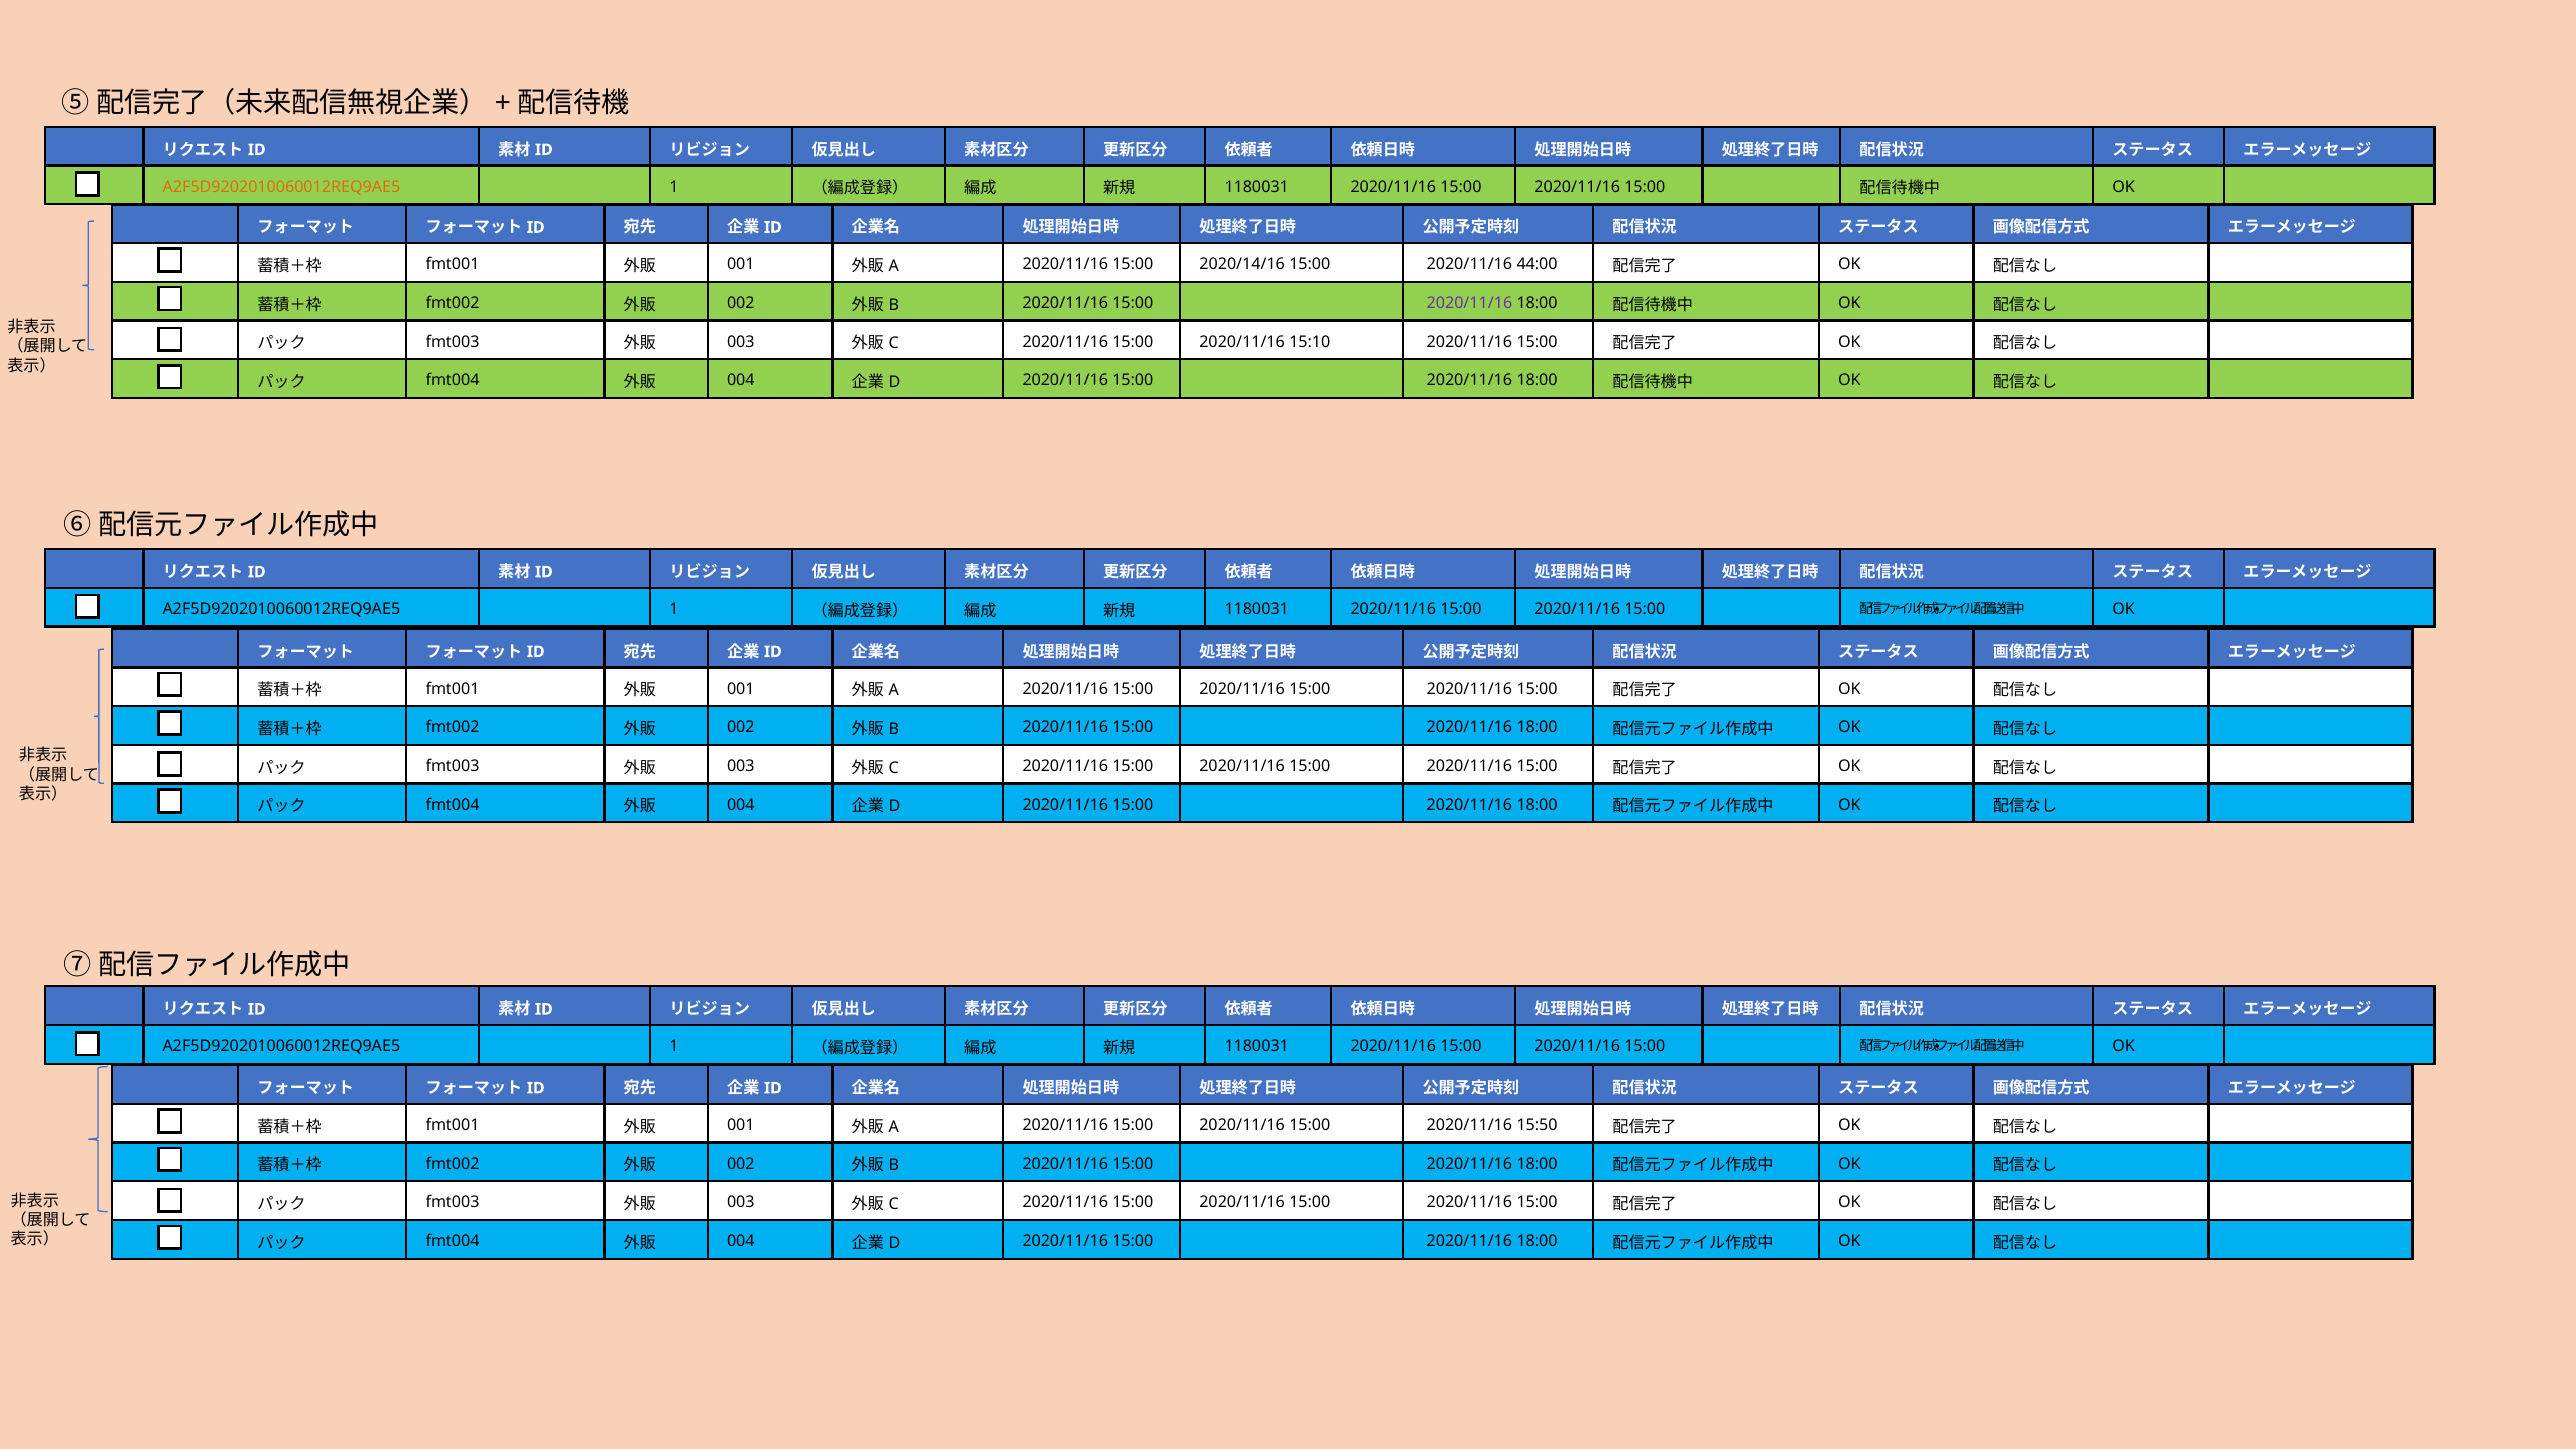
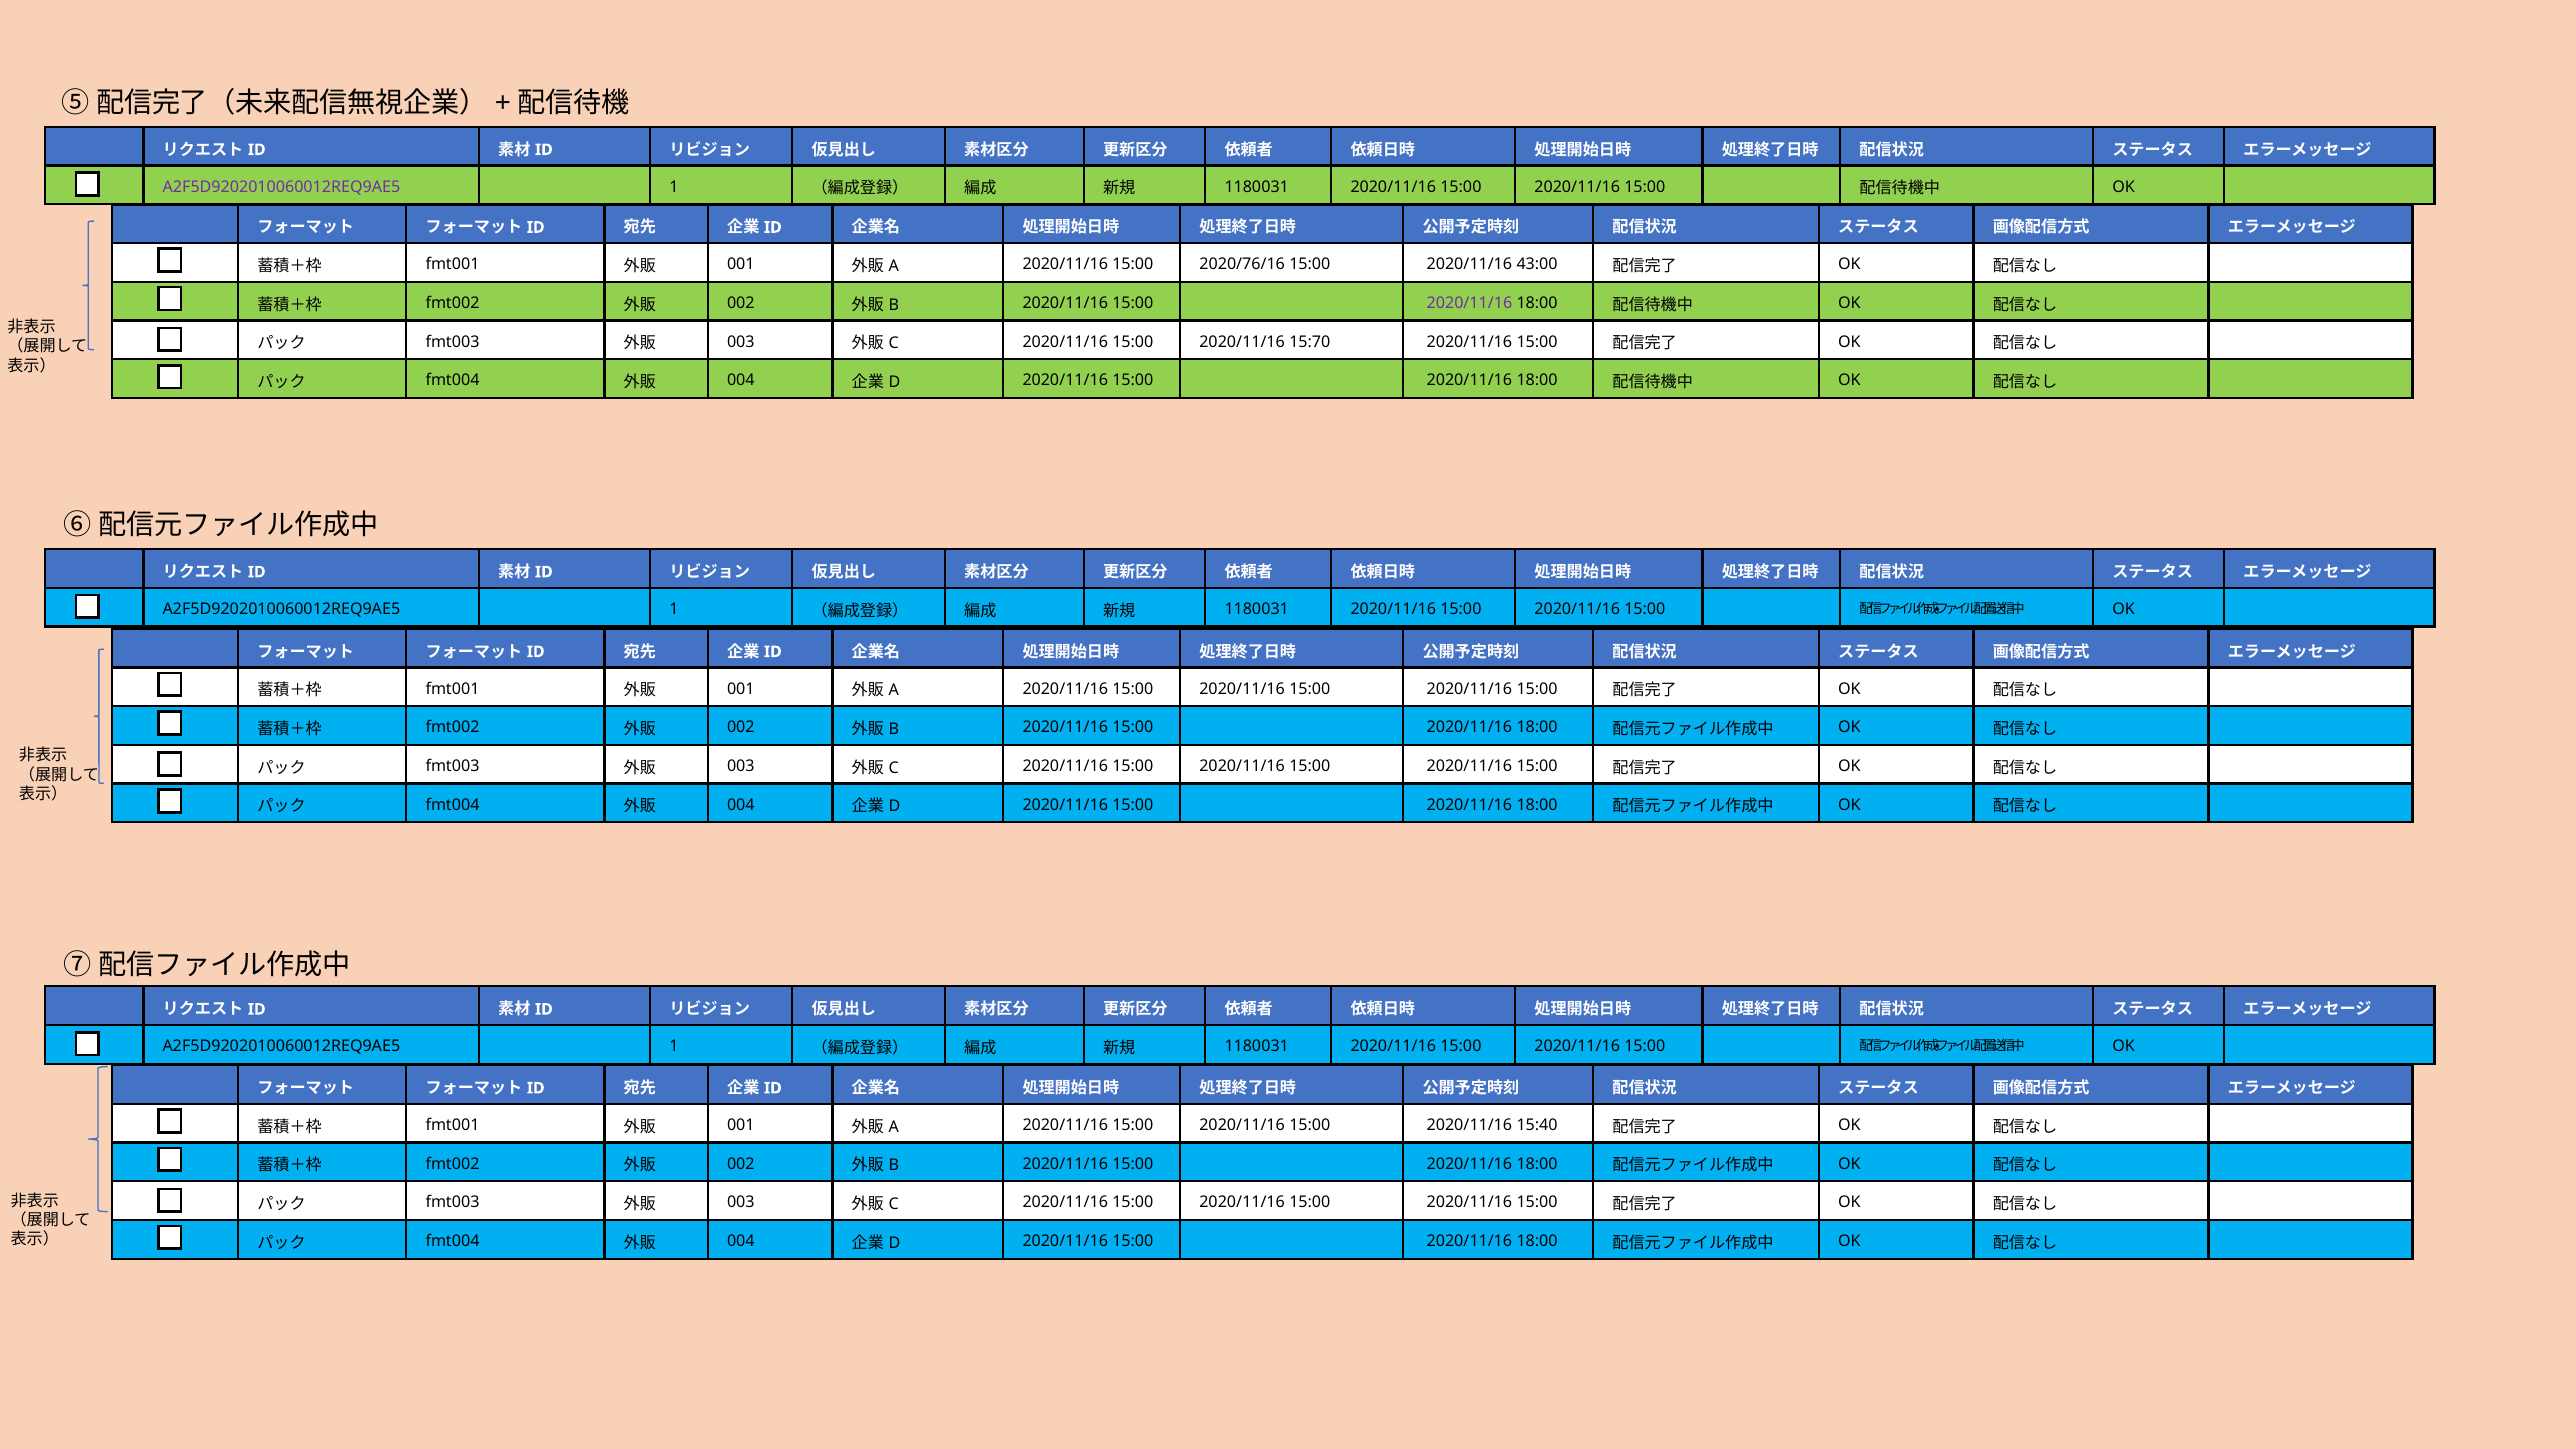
A2F5D9202010060012REQ9AE5 colour: orange -> purple (281, 187)
2020/14/16: 2020/14/16 -> 2020/76/16 (1242, 264)
44:00: 44:00 -> 43:00 (1537, 264)
15:10: 15:10 -> 15:70 (1310, 342)
15:50: 15:50 -> 15:40 (1537, 1125)
